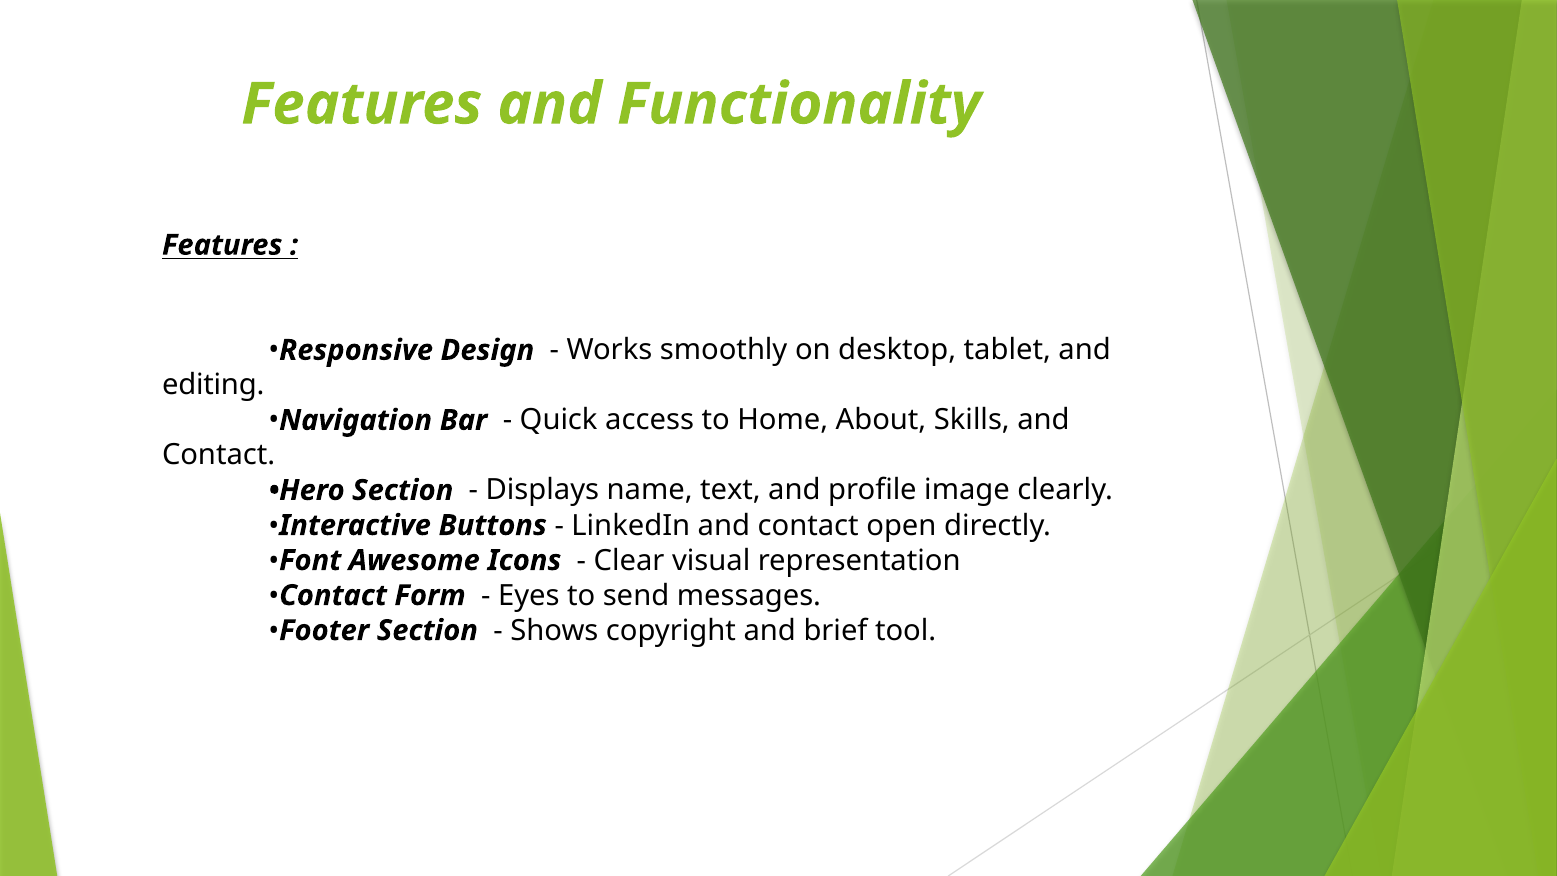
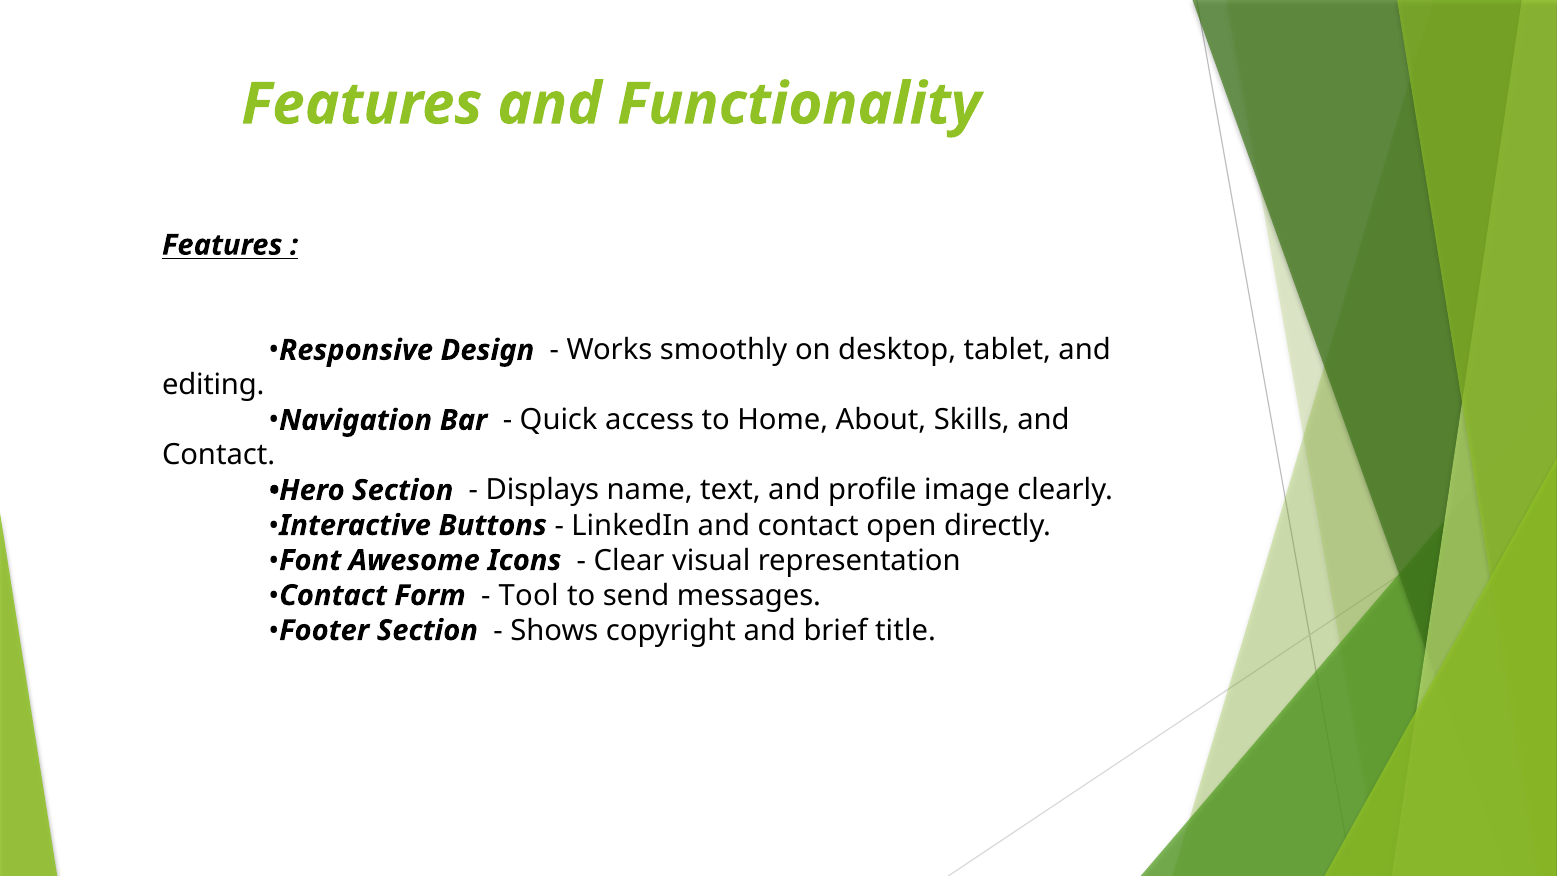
Eyes: Eyes -> Tool (529, 595)
tool: tool -> title (906, 630)
